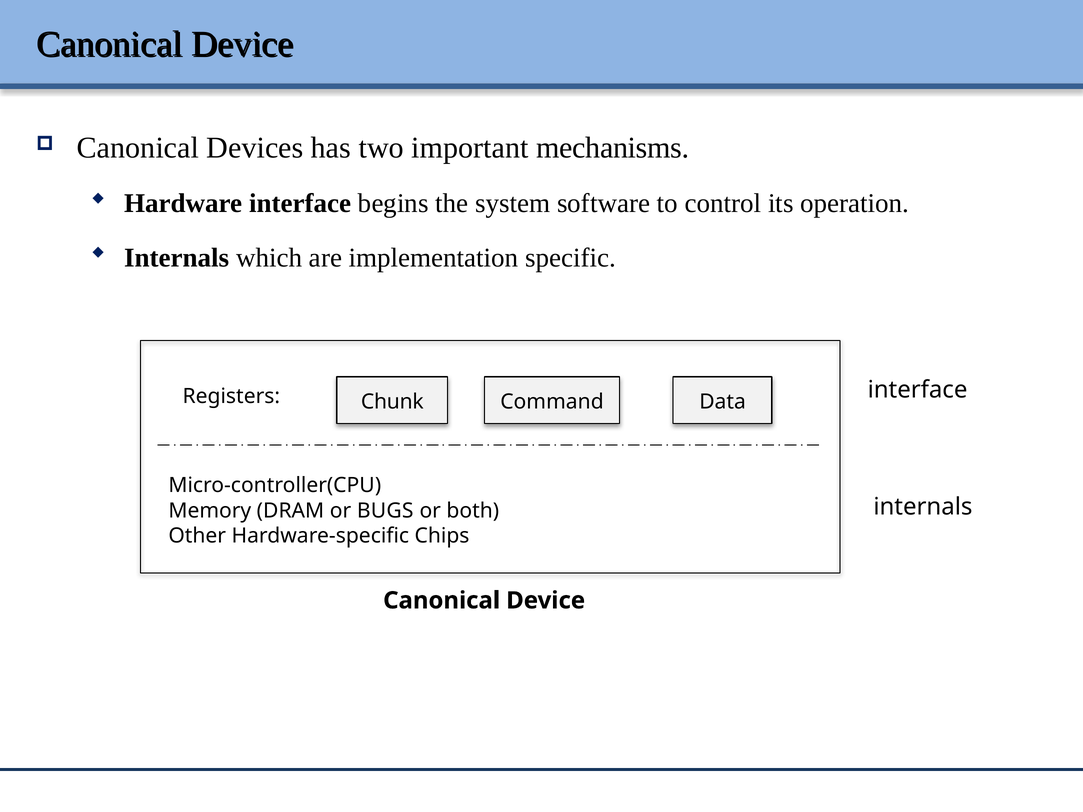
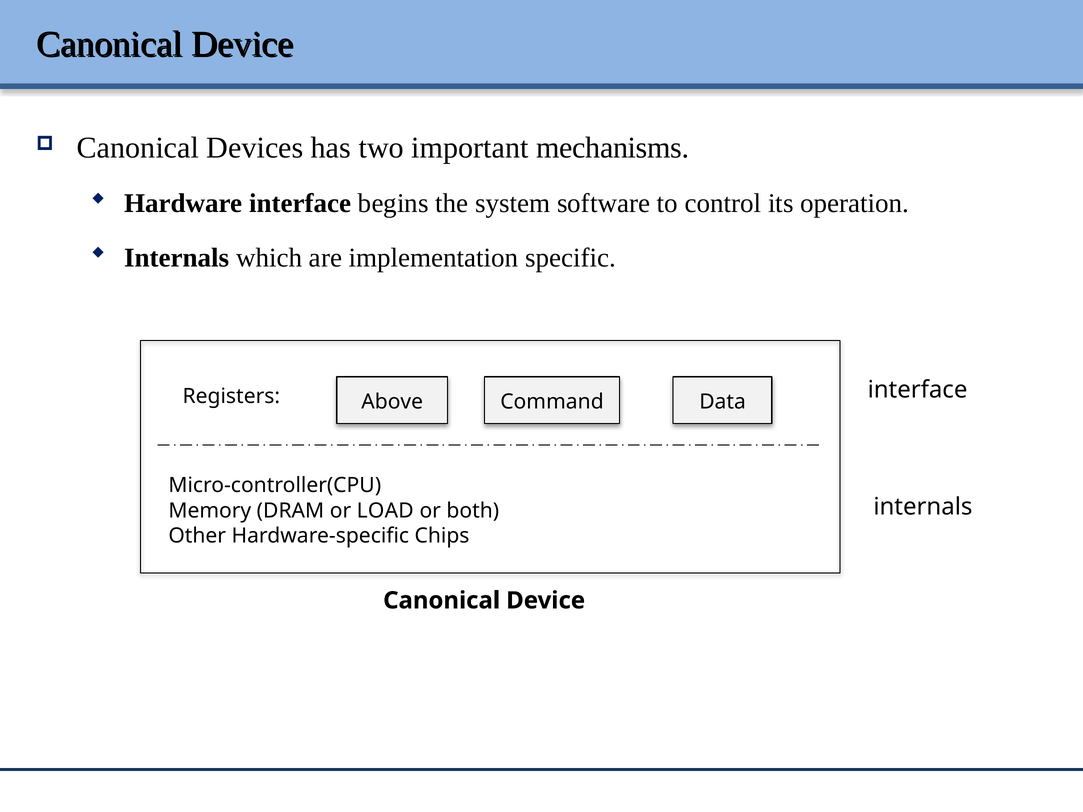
Chunk: Chunk -> Above (392, 402)
BUGS: BUGS -> LOAD (385, 511)
